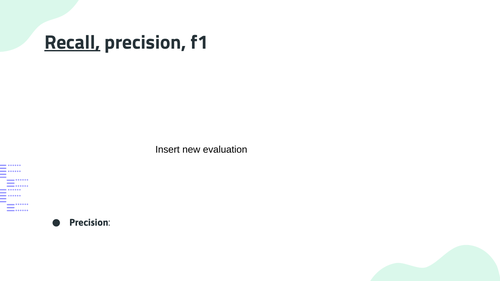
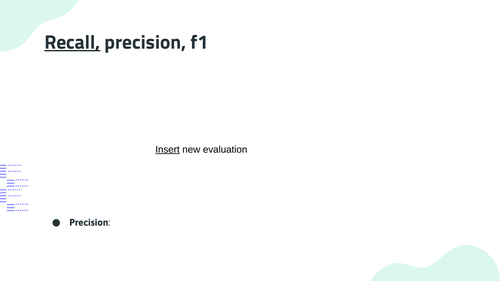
Insert underline: none -> present (168, 150)
